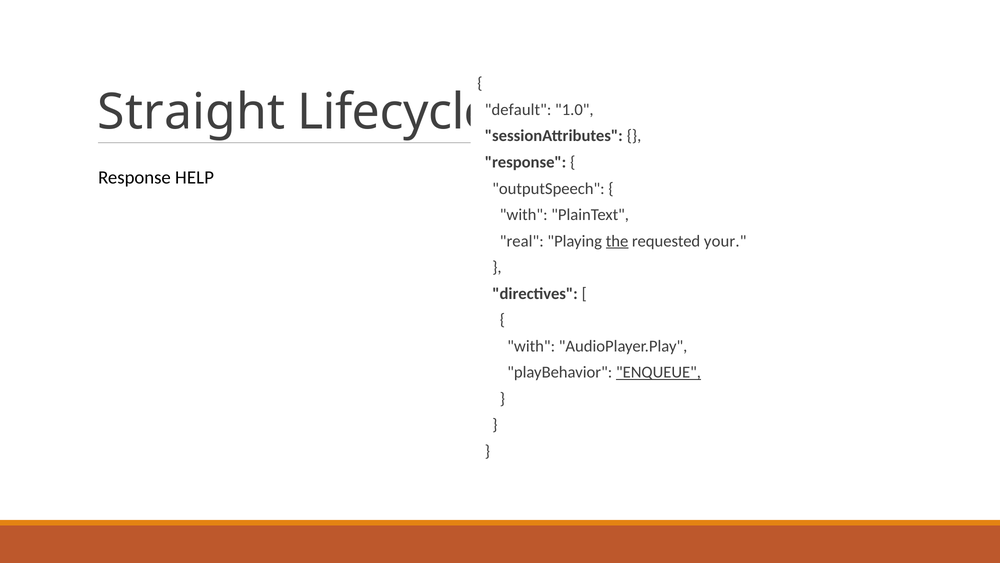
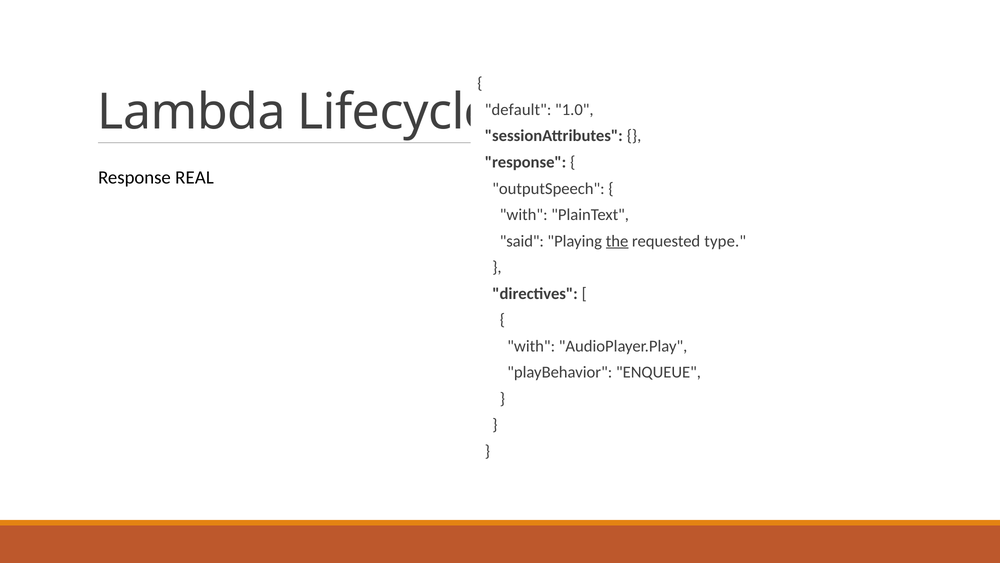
Straight: Straight -> Lambda (192, 112)
HELP: HELP -> REAL (194, 178)
real: real -> said (522, 241)
your: your -> type (725, 241)
ENQUEUE underline: present -> none (658, 372)
